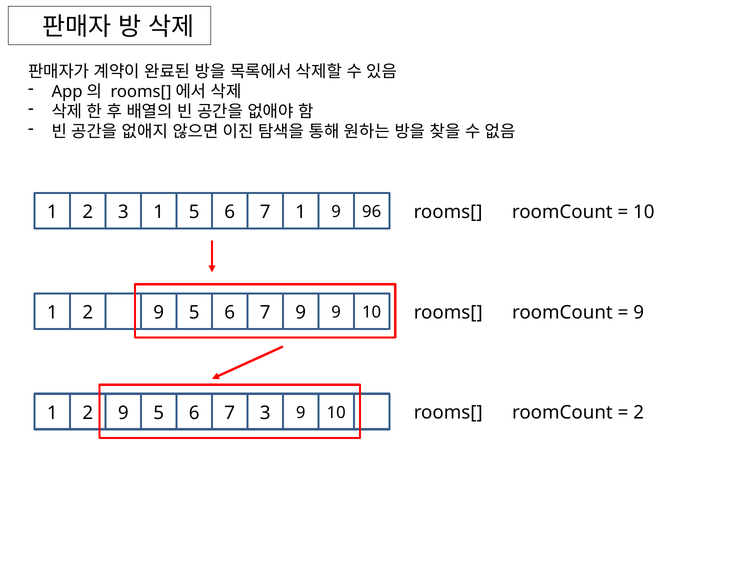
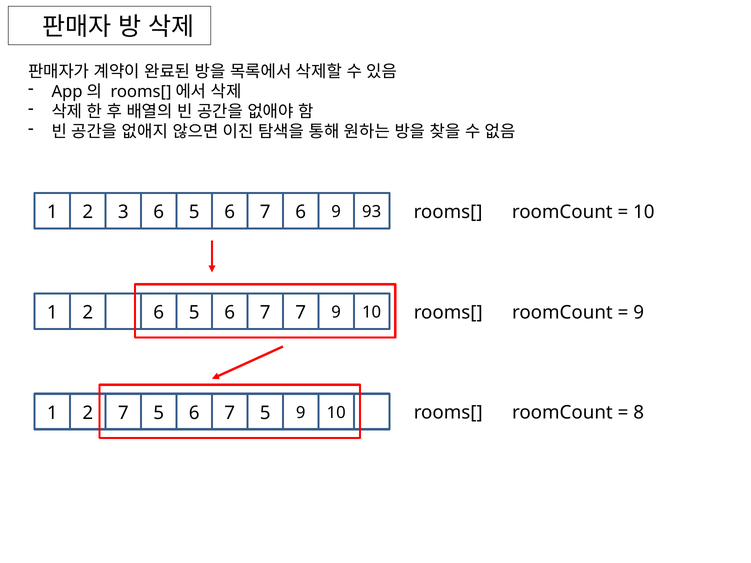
1: 1 -> 6 (159, 212)
5 1: 1 -> 6 (301, 212)
96: 96 -> 93 (372, 212)
9: 9 -> 6 (159, 313)
9: 9 -> 7 (301, 313)
9: 9 -> 7 (123, 413)
5 3: 3 -> 5 (265, 413)
2: 2 -> 8 (639, 413)
